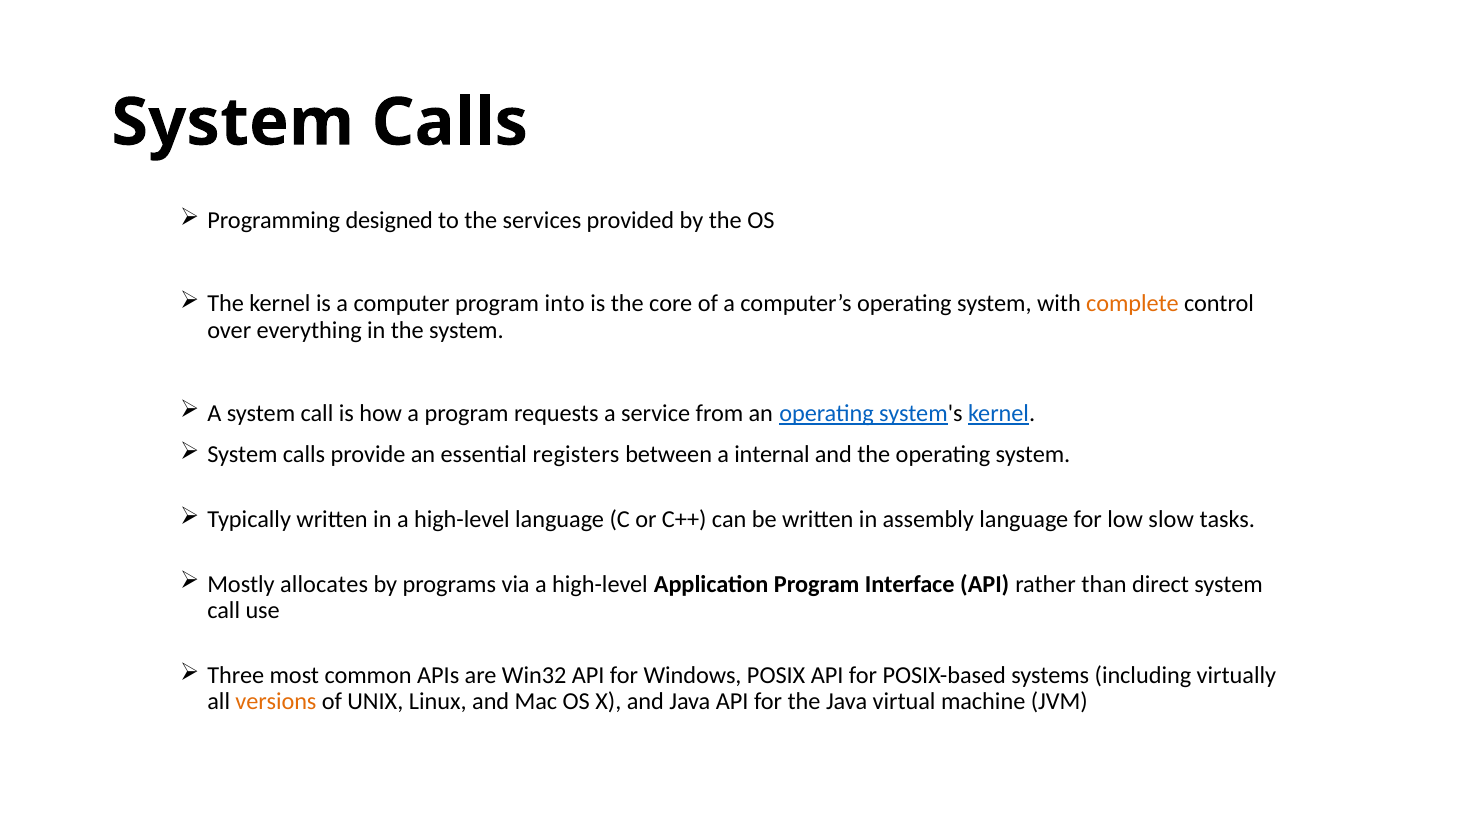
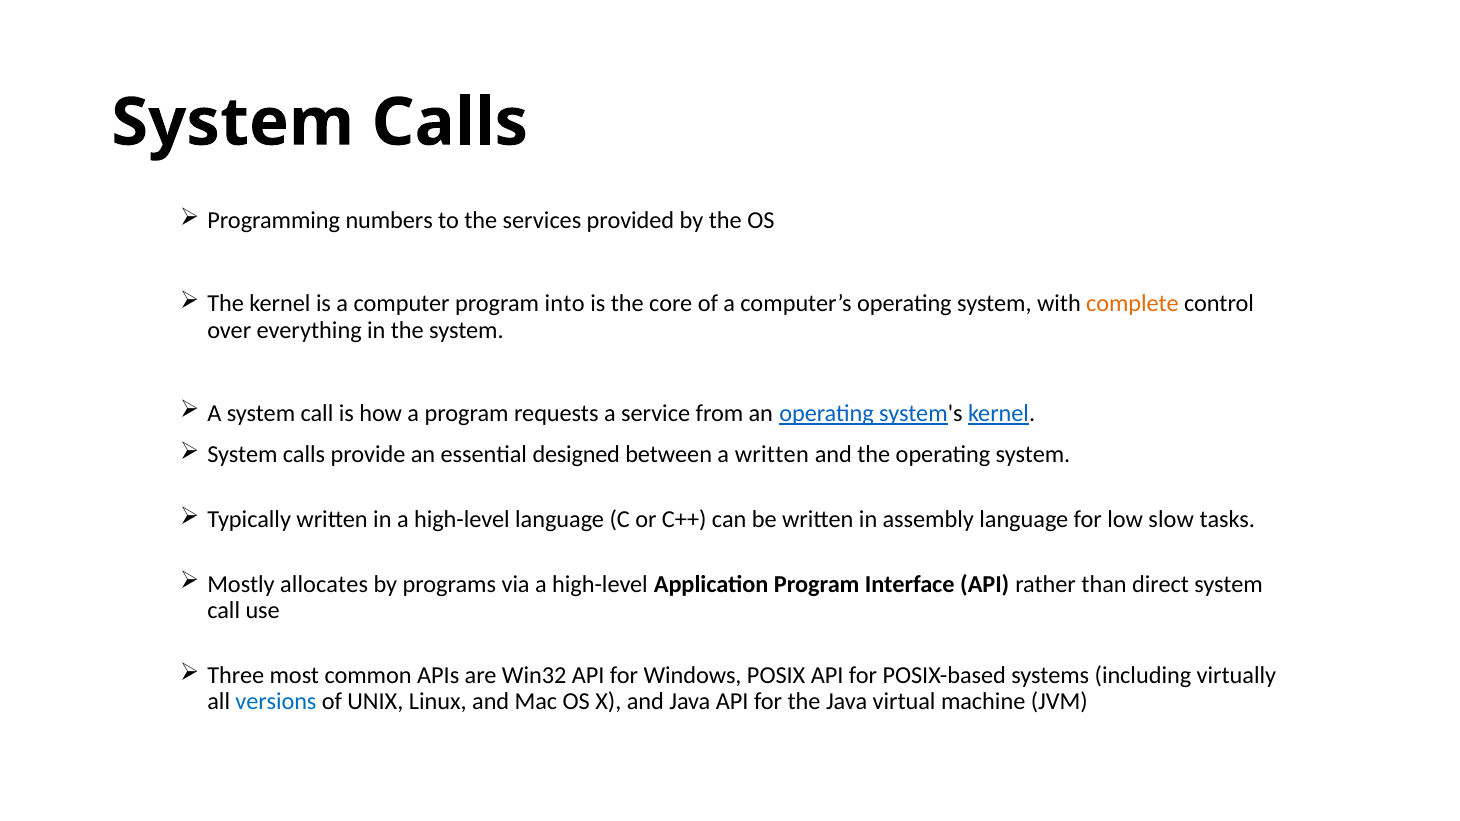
designed: designed -> numbers (389, 221)
registers: registers -> designed (576, 455)
a internal: internal -> written (772, 455)
versions colour: orange -> blue (276, 702)
